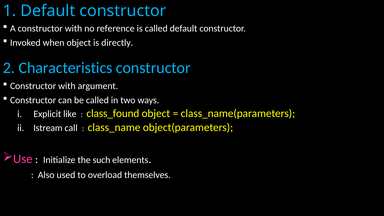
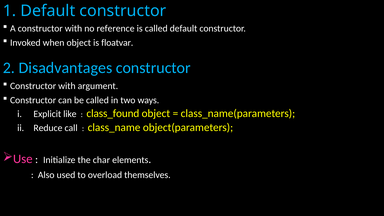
directly: directly -> floatvar (117, 43)
Characteristics: Characteristics -> Disadvantages (65, 68)
Istream: Istream -> Reduce (48, 128)
such: such -> char (101, 160)
